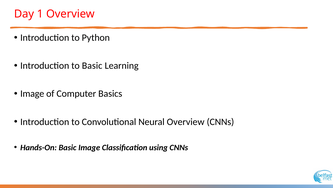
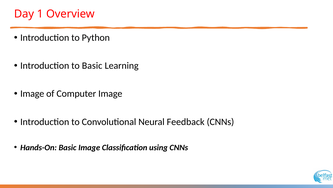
Computer Basics: Basics -> Image (110, 93)
Neural Overview: Overview -> Feedback (186, 121)
